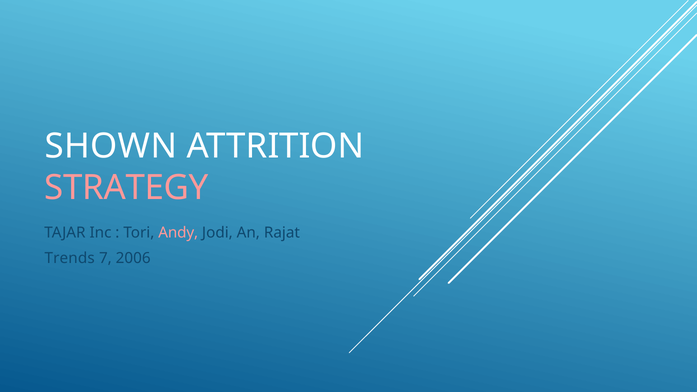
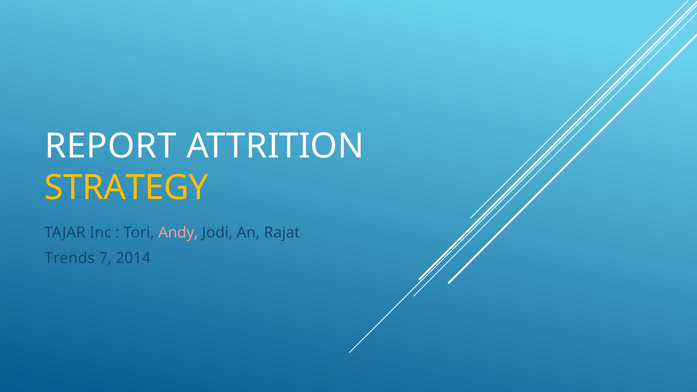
SHOWN: SHOWN -> REPORT (111, 146)
STRATEGY colour: pink -> yellow (126, 188)
2006: 2006 -> 2014 (133, 258)
